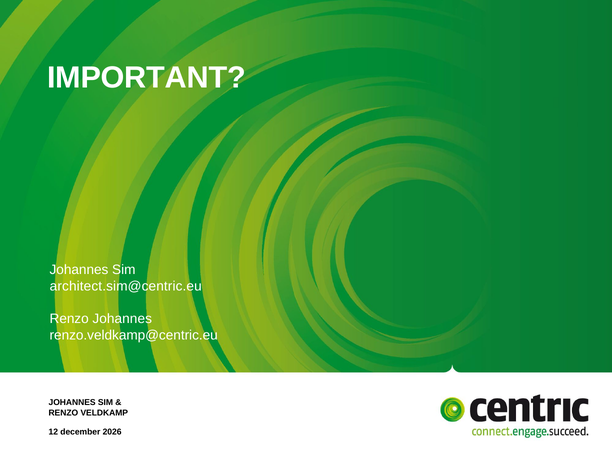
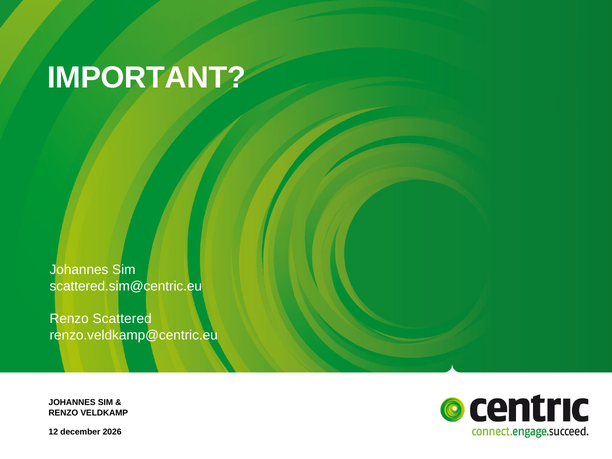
architect.sim@centric.eu: architect.sim@centric.eu -> scattered.sim@centric.eu (126, 286)
Renzo Johannes: Johannes -> Scattered (122, 319)
